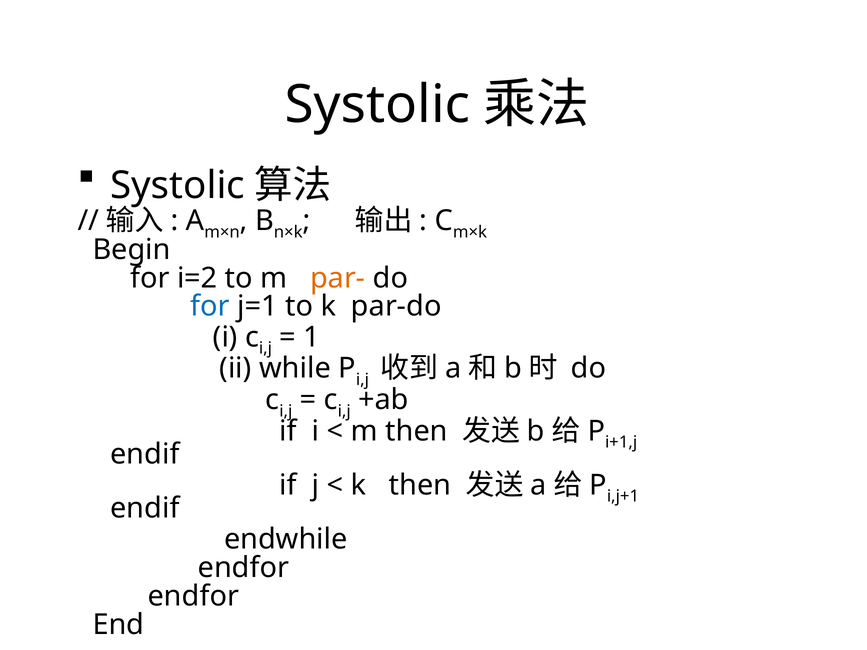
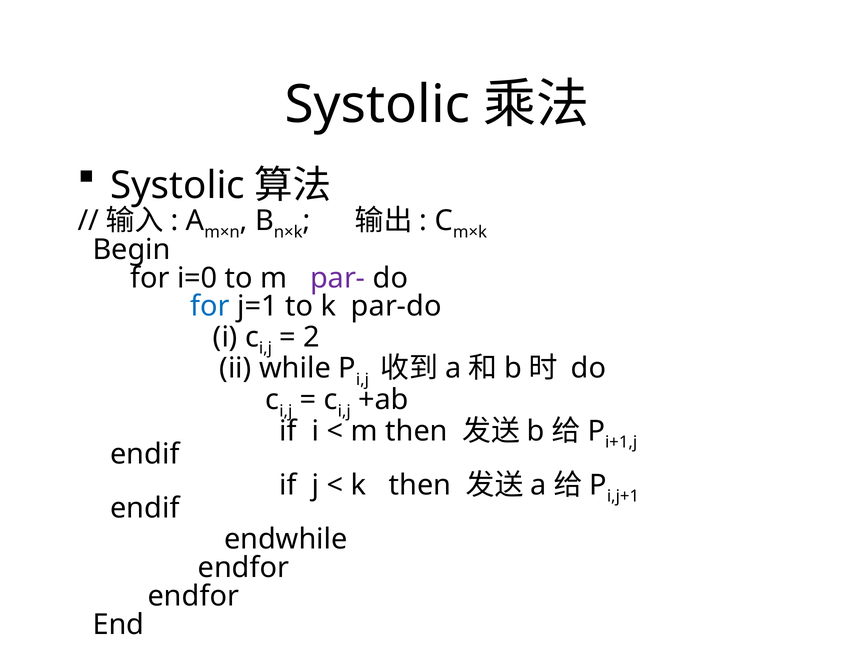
i=2: i=2 -> i=0 (197, 278)
par- colour: orange -> purple (338, 278)
1: 1 -> 2 (312, 337)
